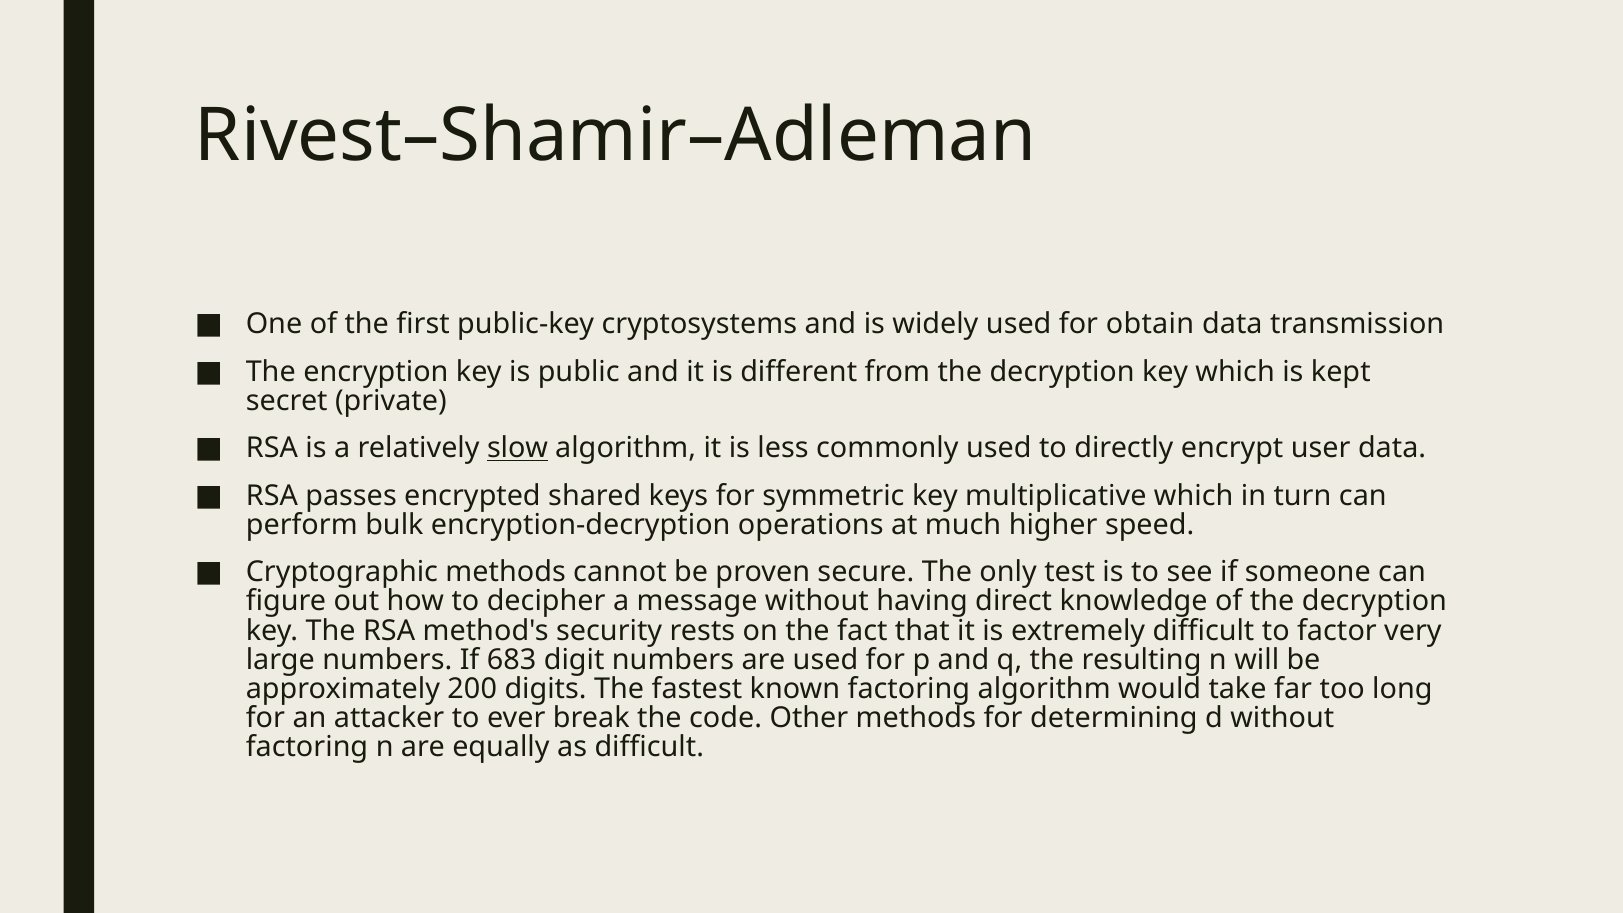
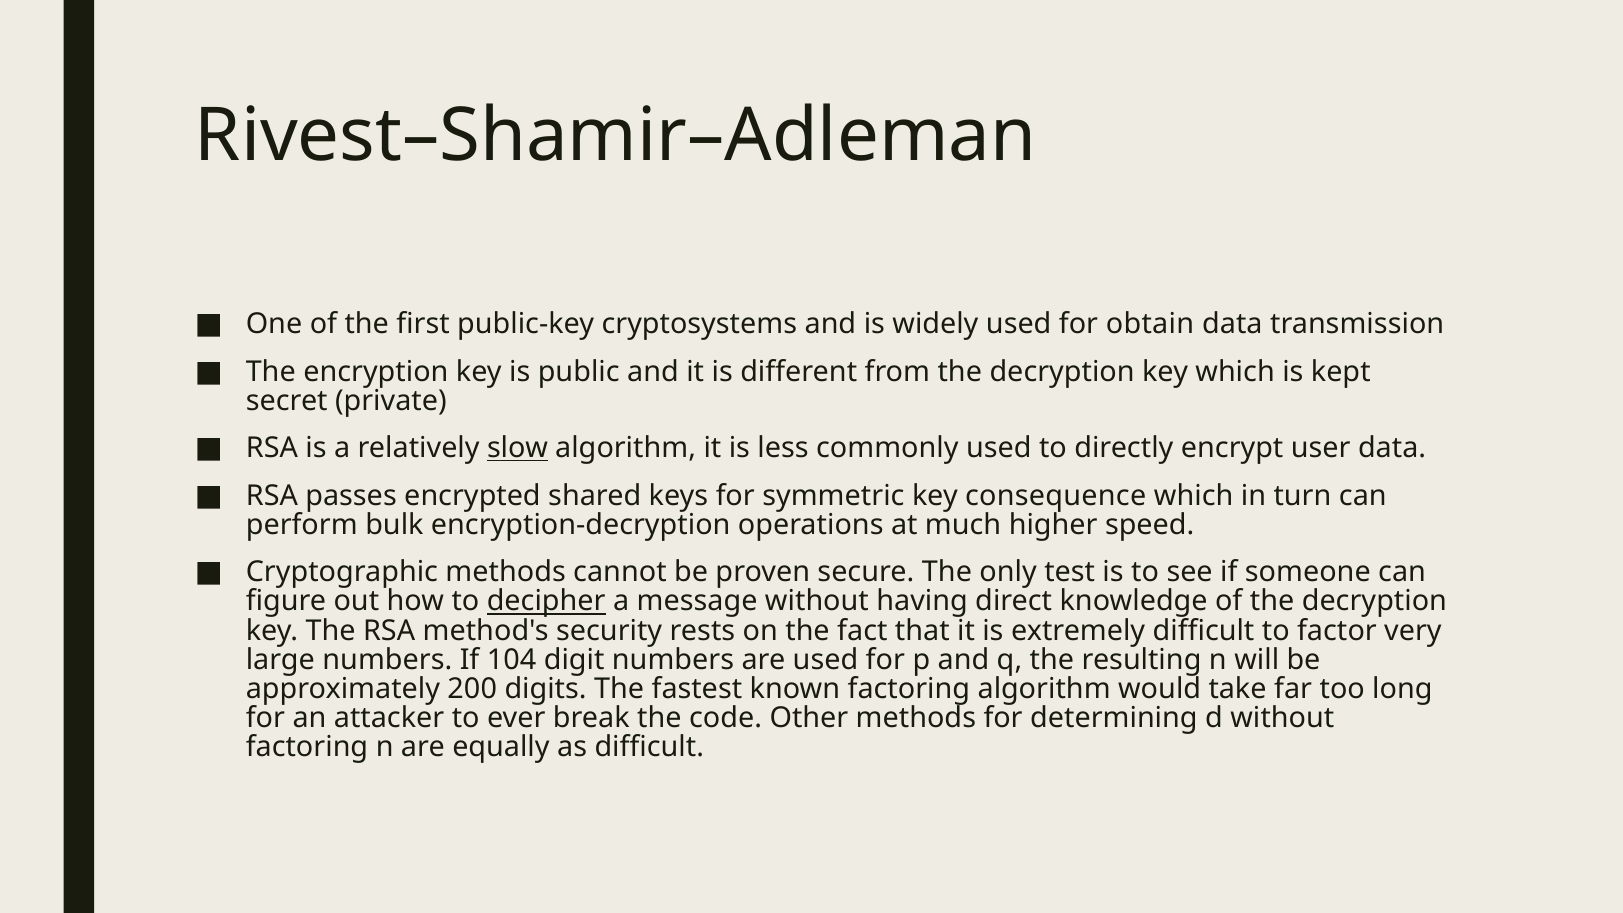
multiplicative: multiplicative -> consequence (1056, 496)
decipher underline: none -> present (546, 601)
683: 683 -> 104 (512, 660)
